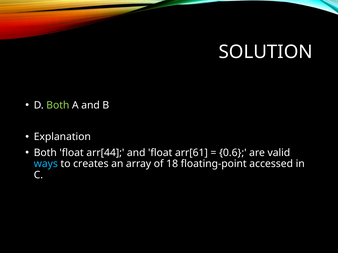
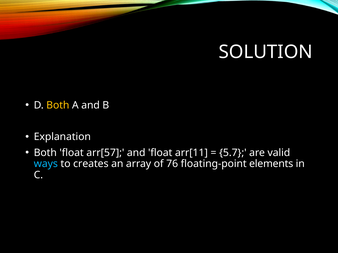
Both colour: light green -> yellow (58, 105)
arr[44: arr[44 -> arr[57 (105, 153)
arr[61: arr[61 -> arr[11 (191, 153)
0.6: 0.6 -> 5.7 (233, 153)
18: 18 -> 76 (172, 164)
accessed: accessed -> elements (271, 164)
